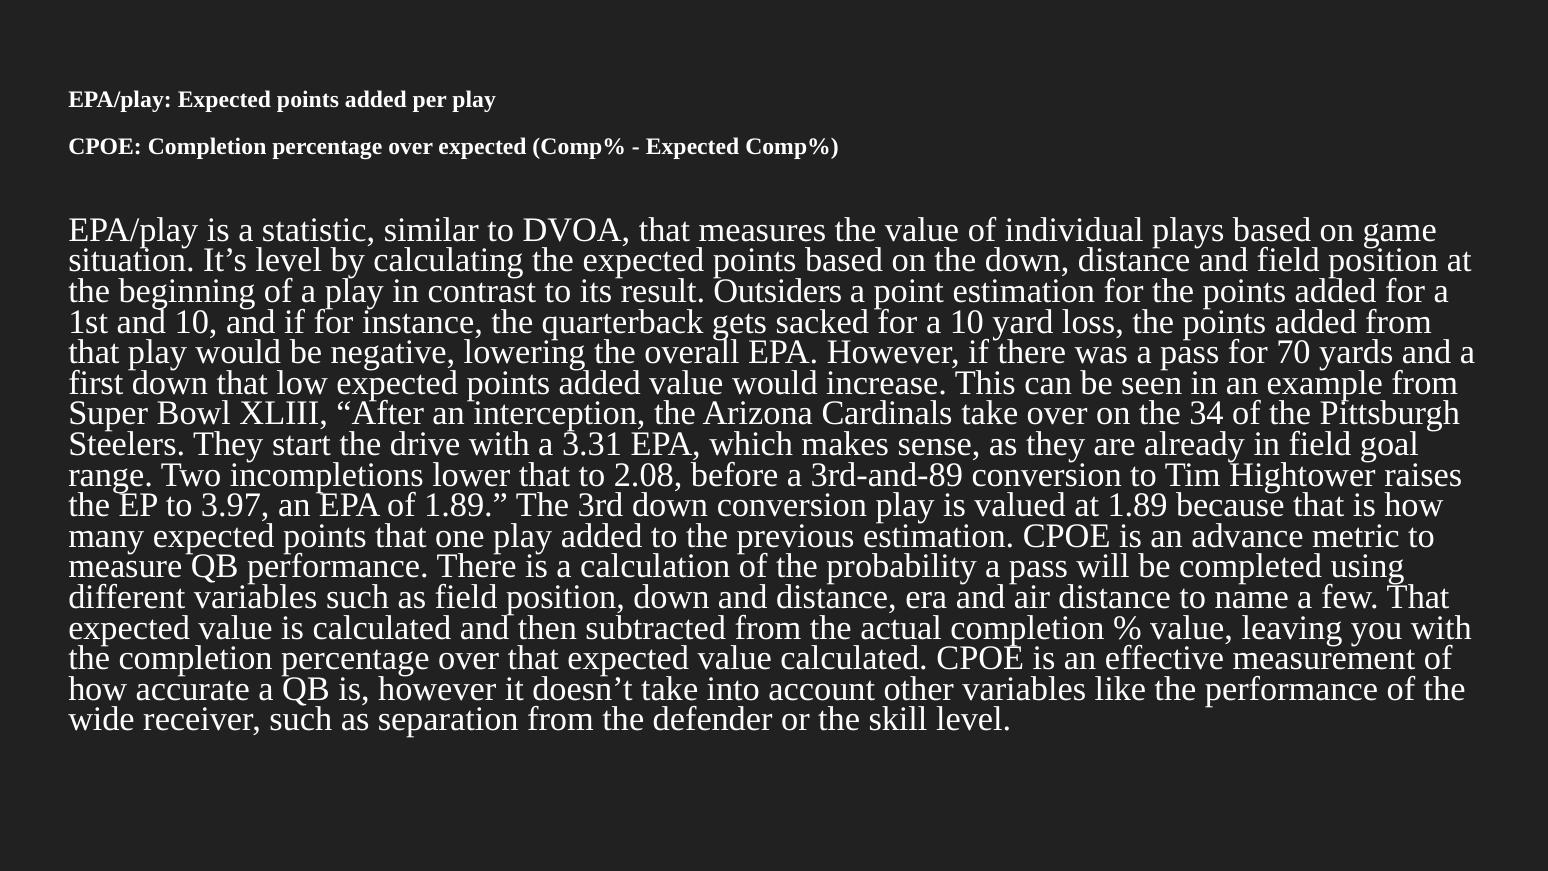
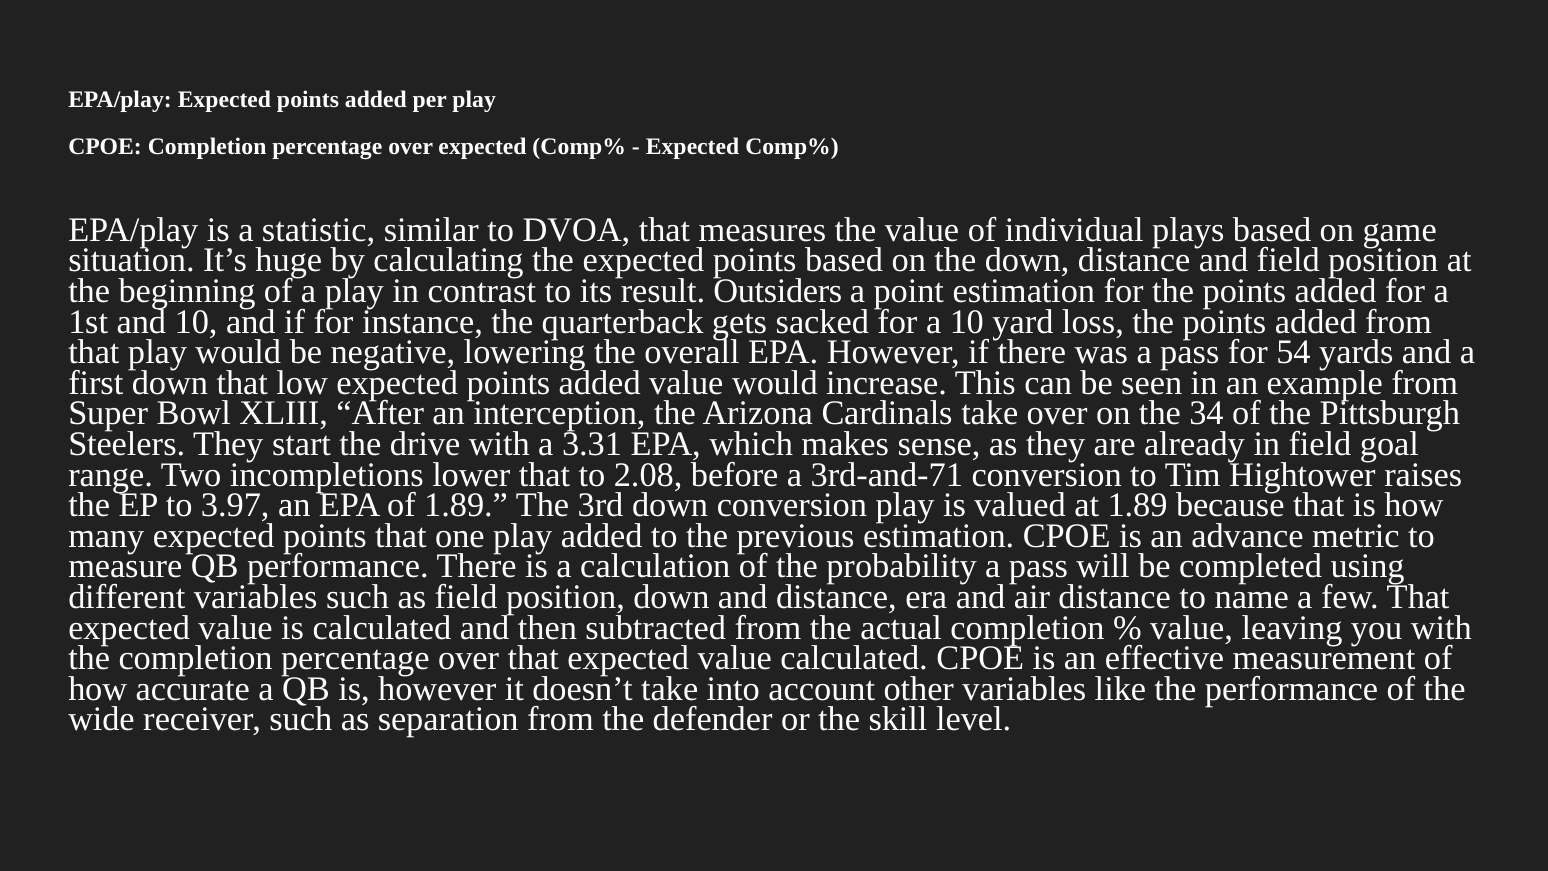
It’s level: level -> huge (289, 260)
70: 70 -> 54 (1294, 352)
3rd-and-89: 3rd-and-89 -> 3rd-and-71 (887, 475)
